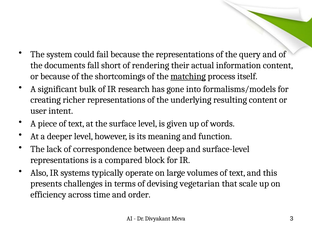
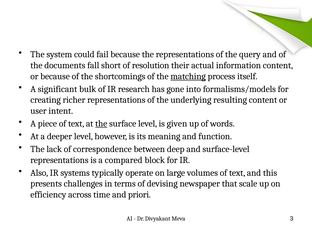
rendering: rendering -> resolution (151, 65)
the underline: none -> present (101, 124)
vegetarian: vegetarian -> newspaper (200, 184)
order: order -> priori (139, 195)
